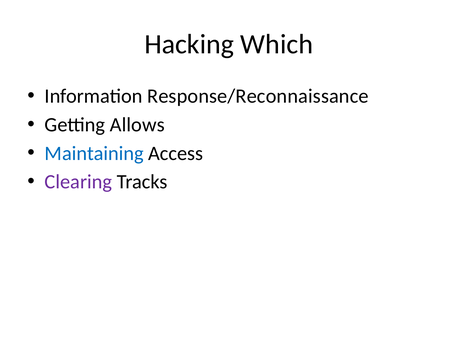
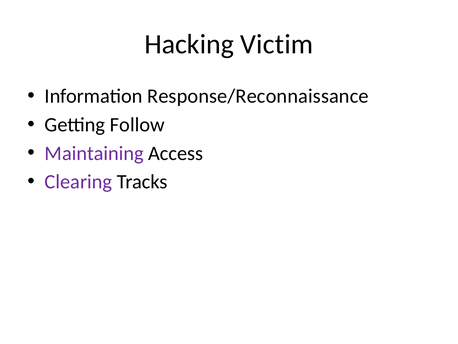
Which: Which -> Victim (277, 44)
Allows: Allows -> Follow (137, 125)
Maintaining colour: blue -> purple (94, 153)
